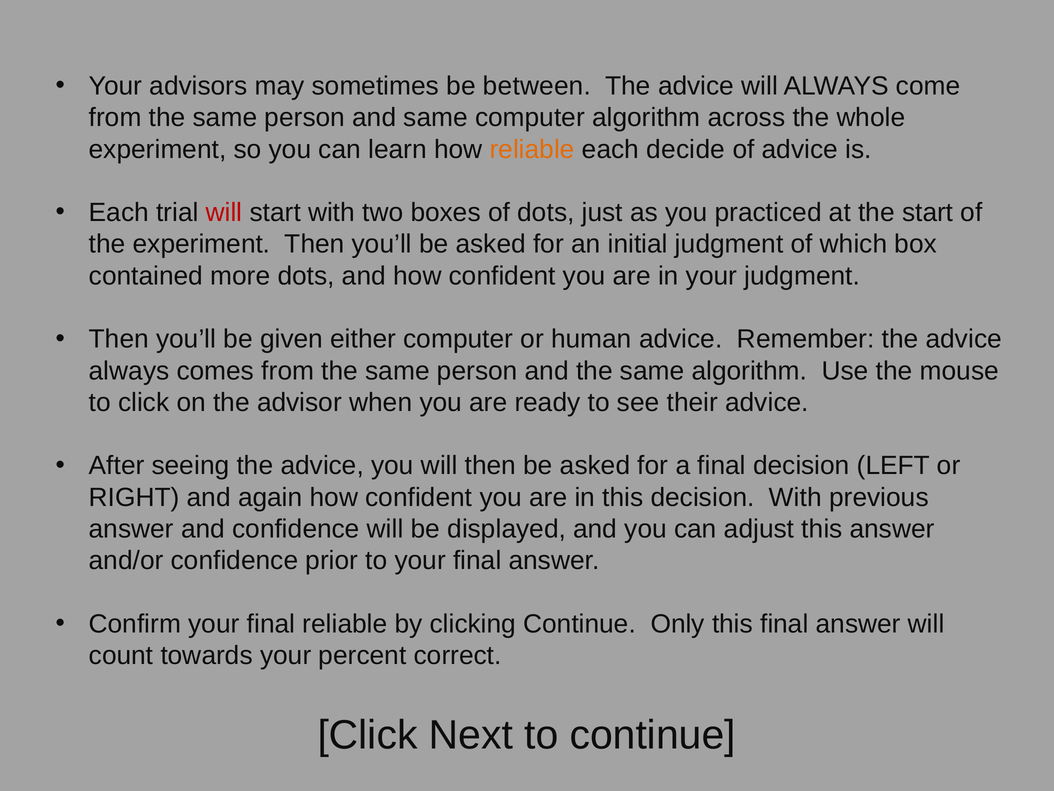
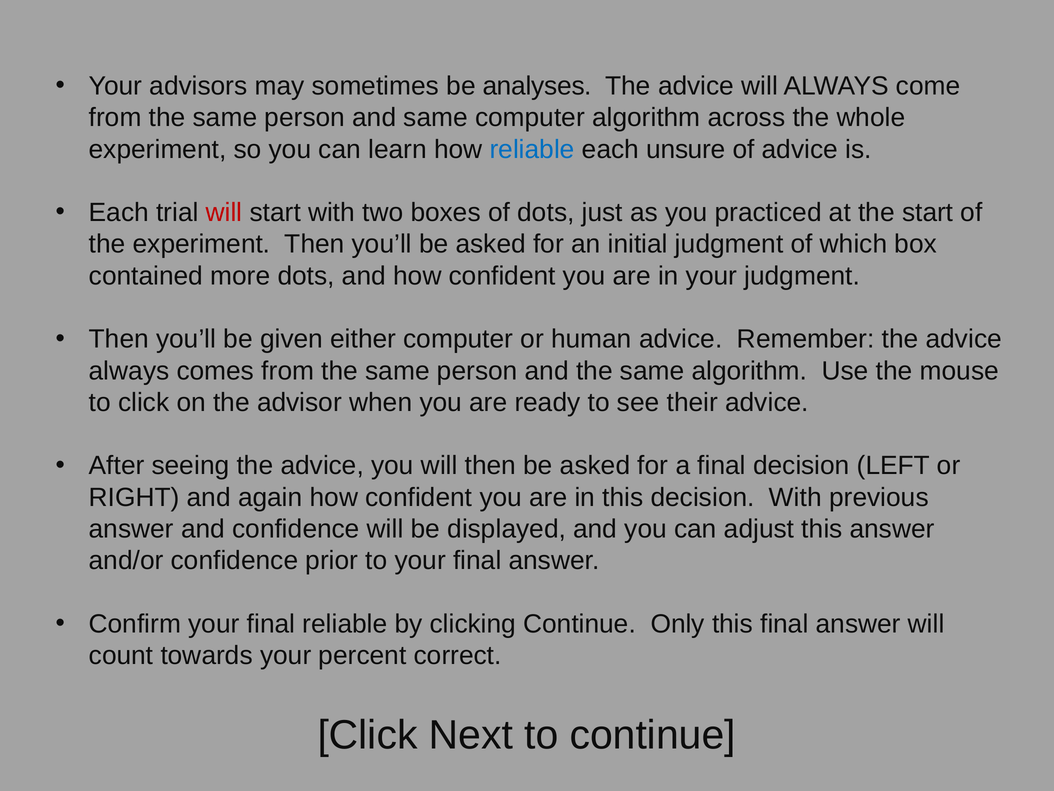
between: between -> analyses (537, 86)
reliable colour: orange -> blue (532, 149)
decide: decide -> unsure (686, 149)
